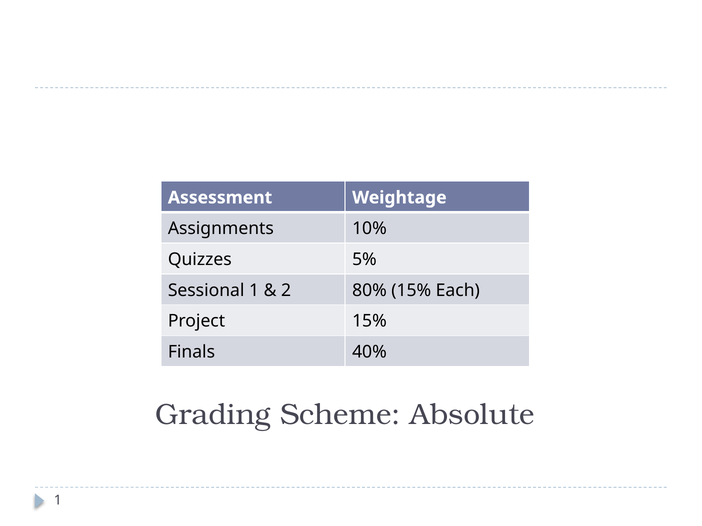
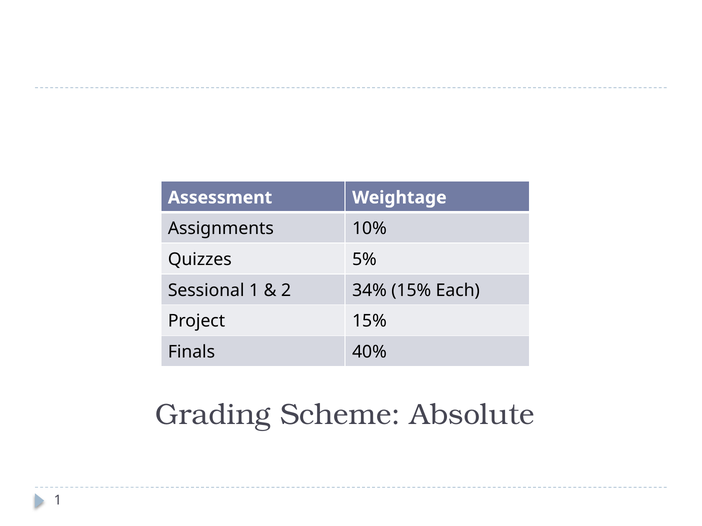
80%: 80% -> 34% (369, 291)
